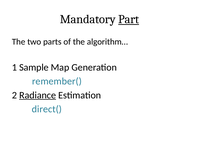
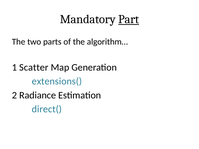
Sample: Sample -> Scatter (34, 67)
remember(: remember( -> extensions( (57, 81)
Radiance underline: present -> none (38, 95)
